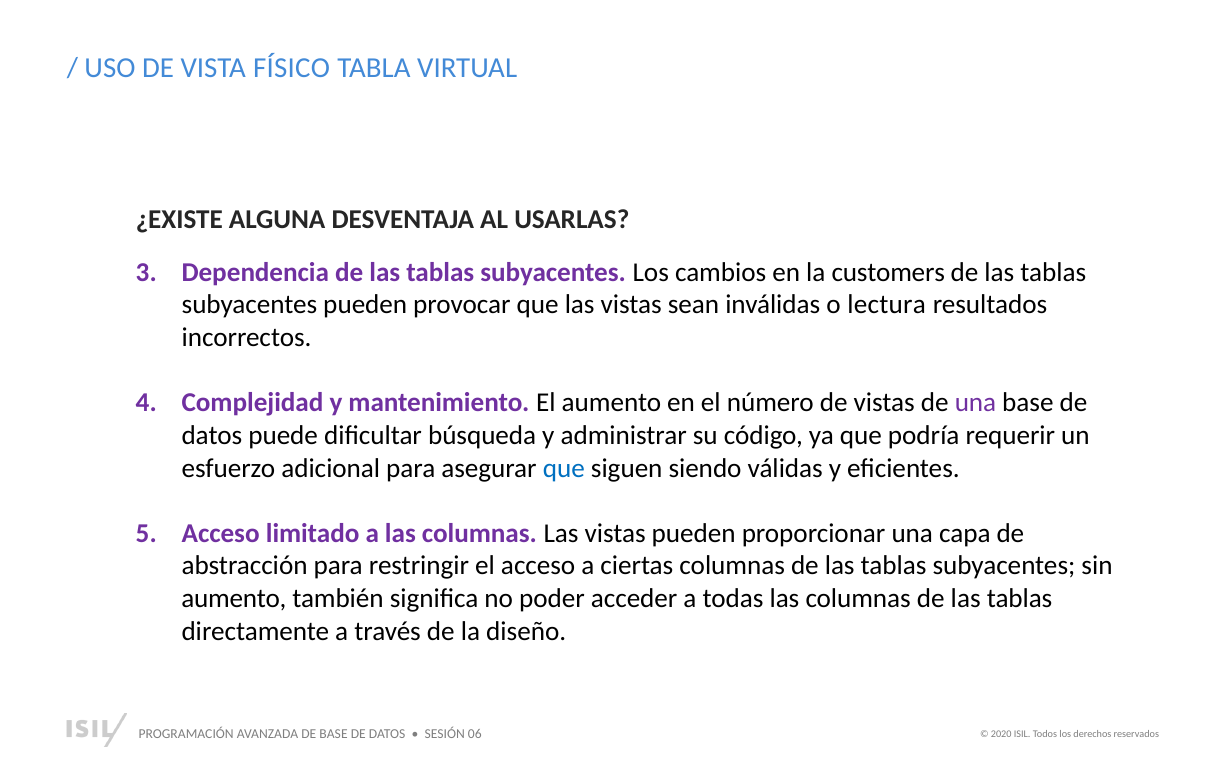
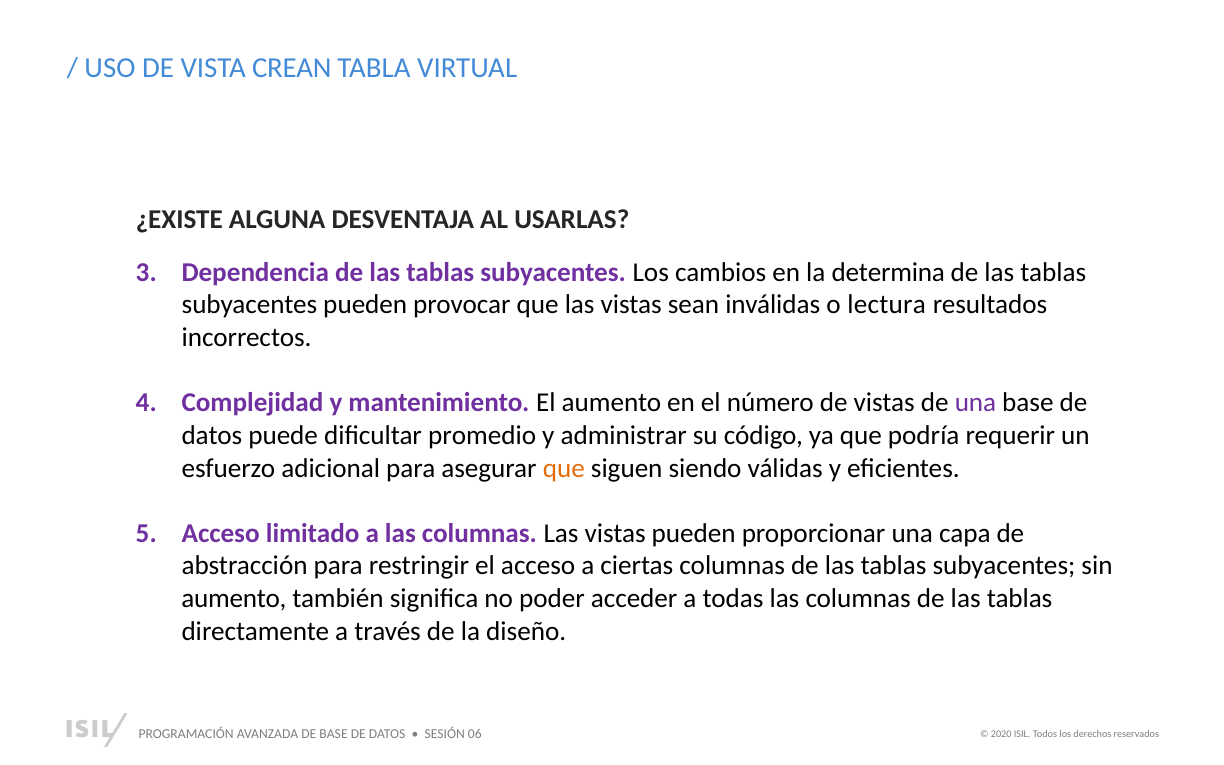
FÍSICO: FÍSICO -> CREAN (292, 68)
customers: customers -> determina (888, 272)
búsqueda: búsqueda -> promedio (482, 435)
que colour: blue -> orange (564, 468)
